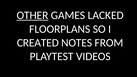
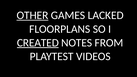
CREATED underline: none -> present (38, 43)
